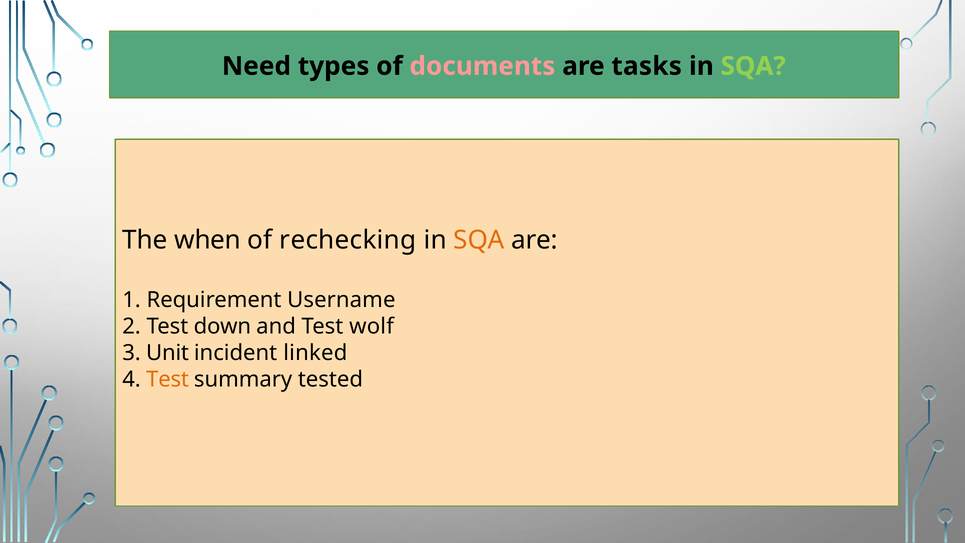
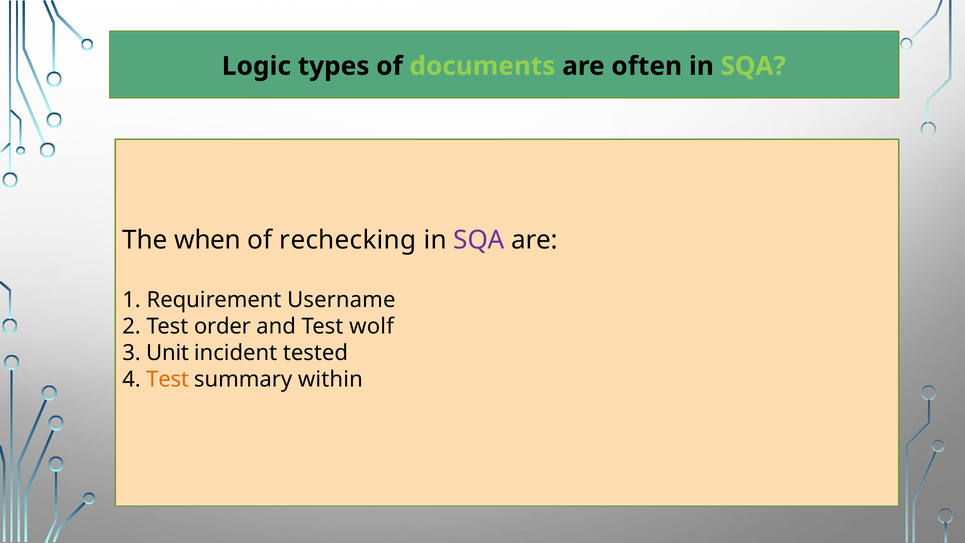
Need: Need -> Logic (256, 66)
documents colour: pink -> light green (482, 66)
tasks: tasks -> often (647, 66)
SQA colour: orange -> purple (479, 240)
down: down -> order (222, 326)
linked: linked -> tested (315, 353)
tested: tested -> within (330, 380)
